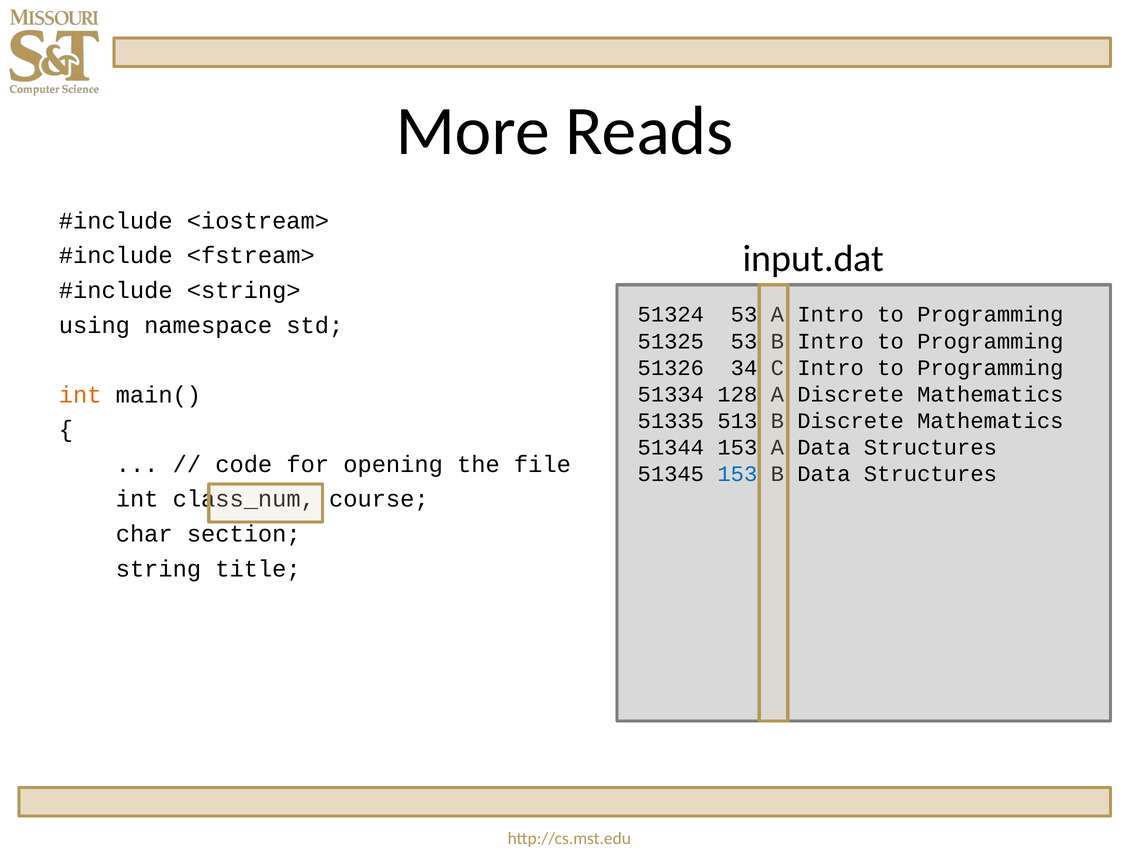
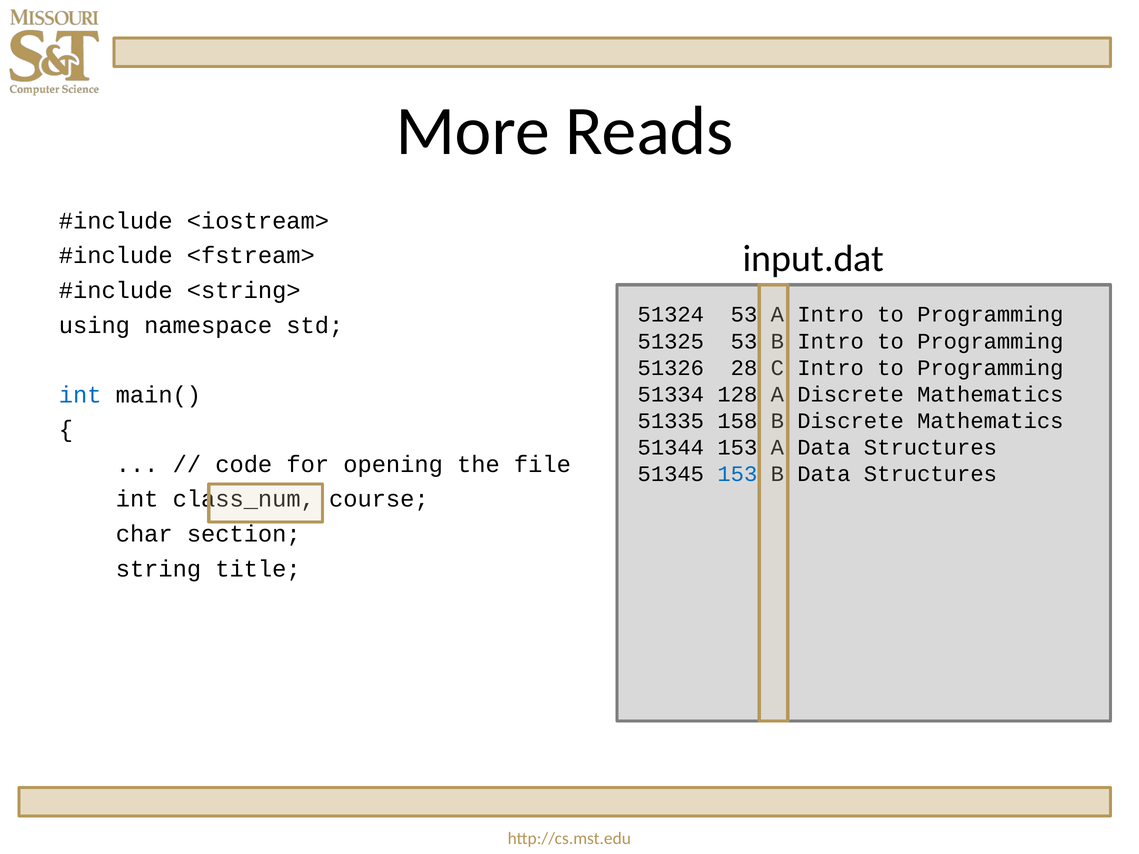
34: 34 -> 28 (744, 368)
int colour: orange -> blue (80, 395)
513: 513 -> 158 (737, 421)
